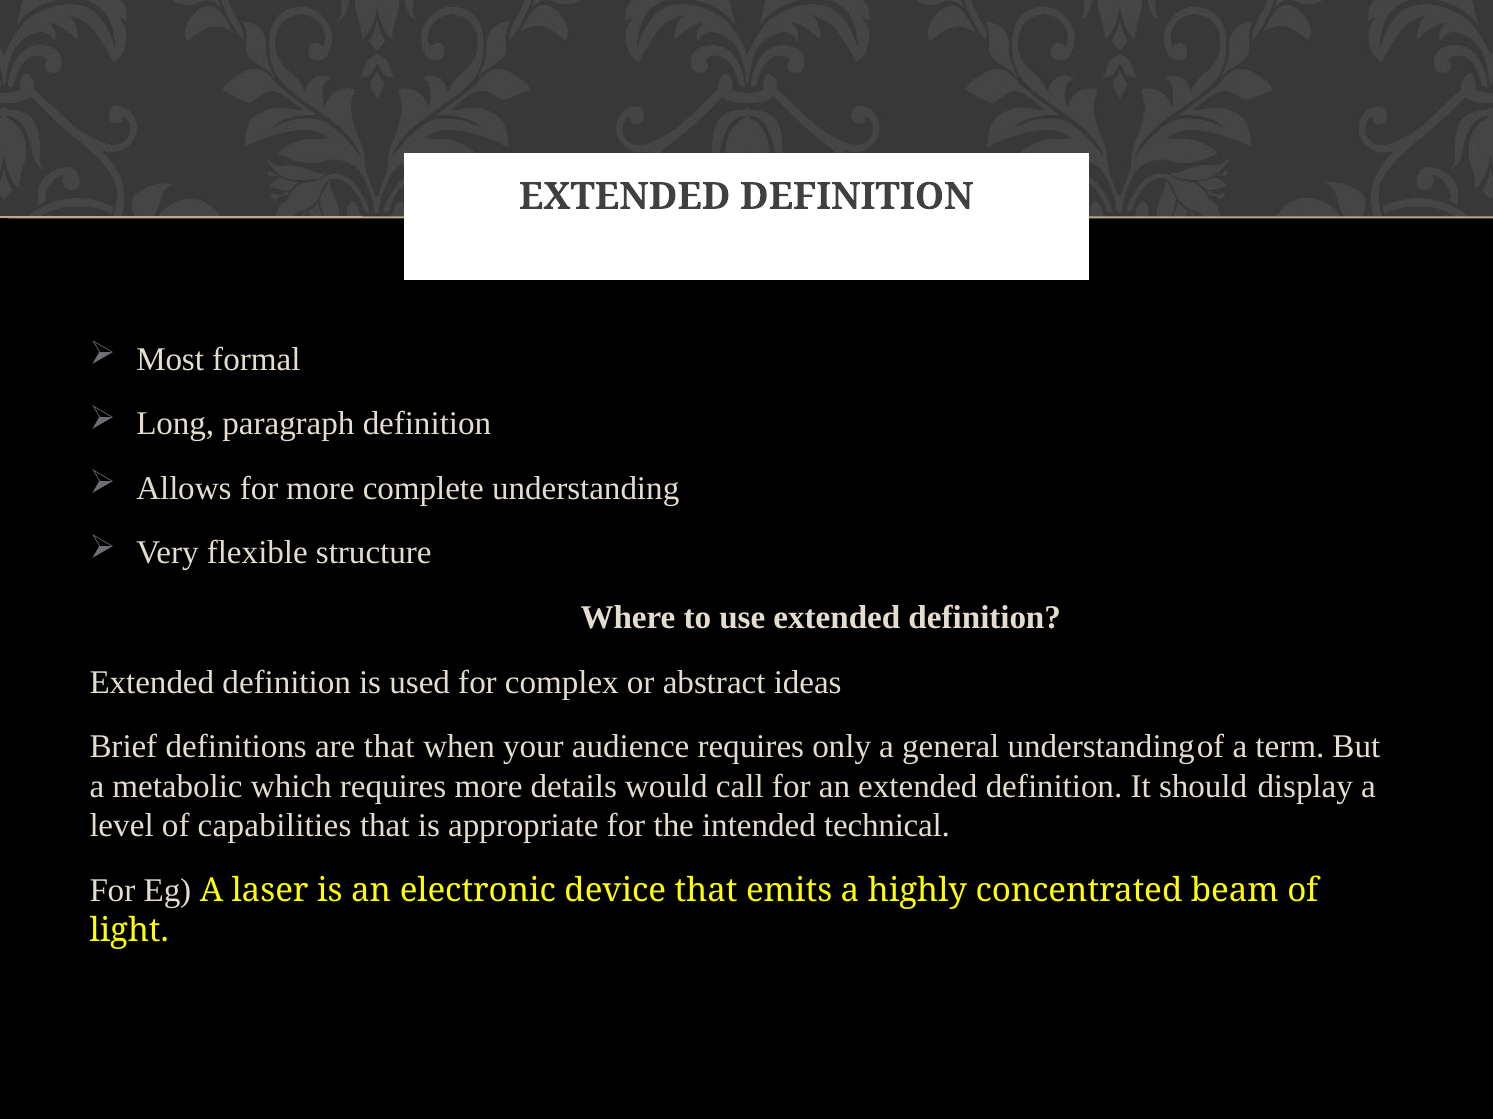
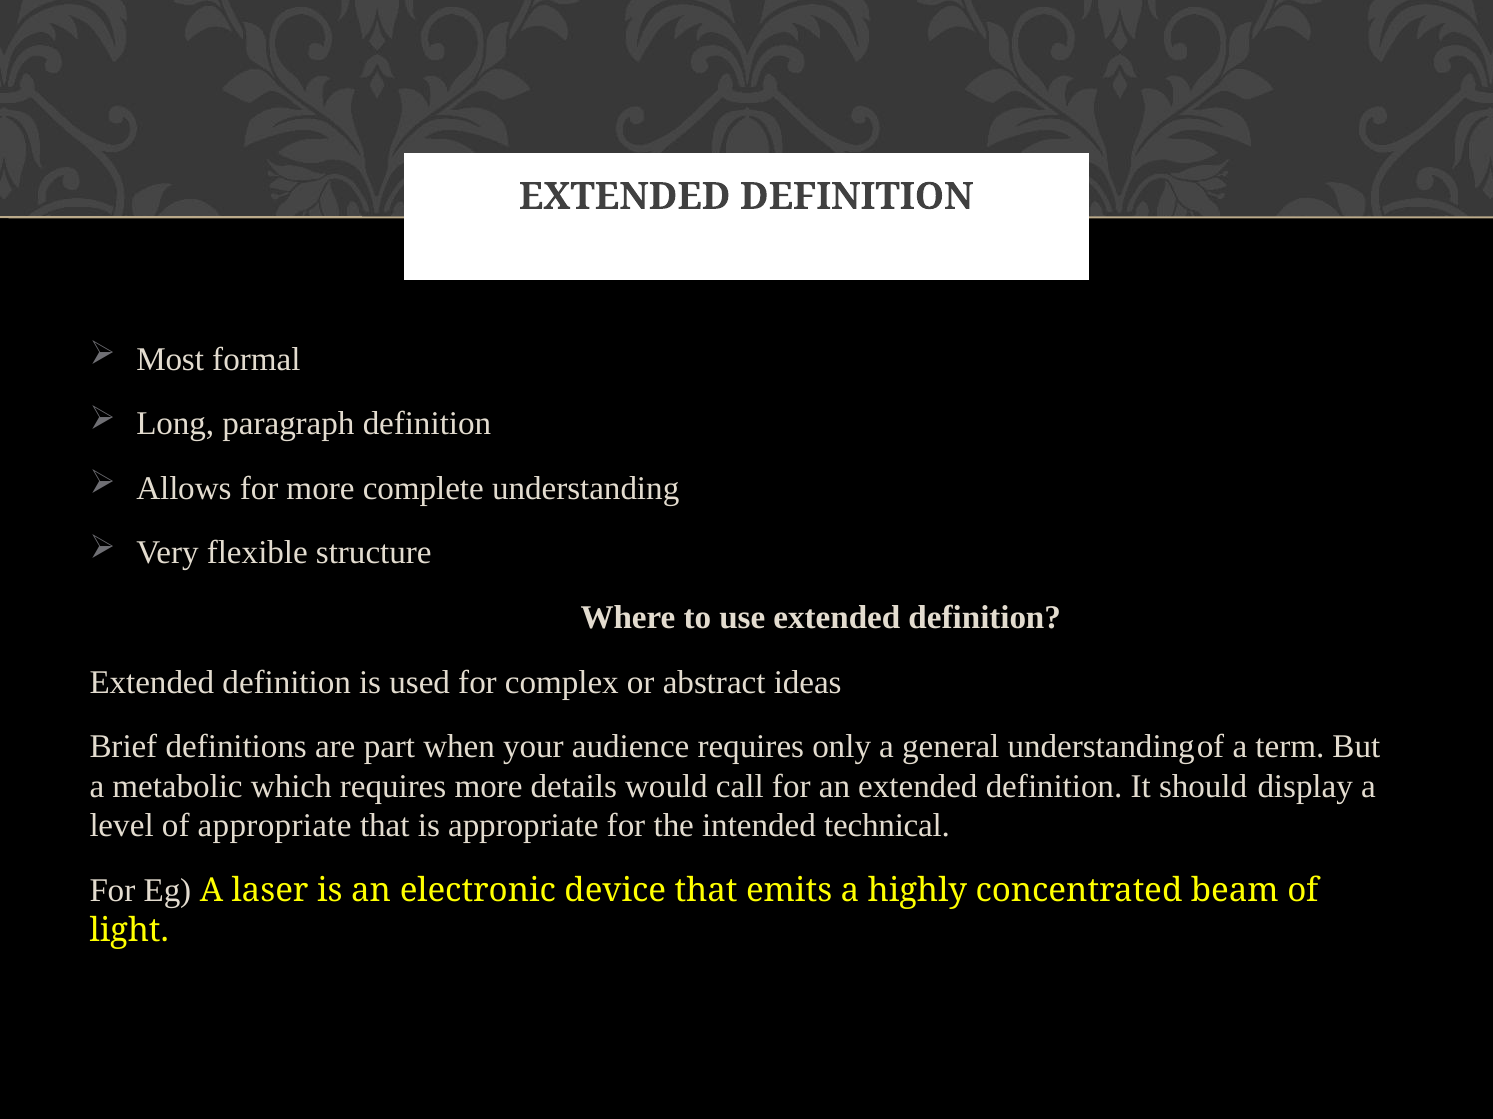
are that: that -> part (389, 747)
of capabilities: capabilities -> appropriate (275, 827)
